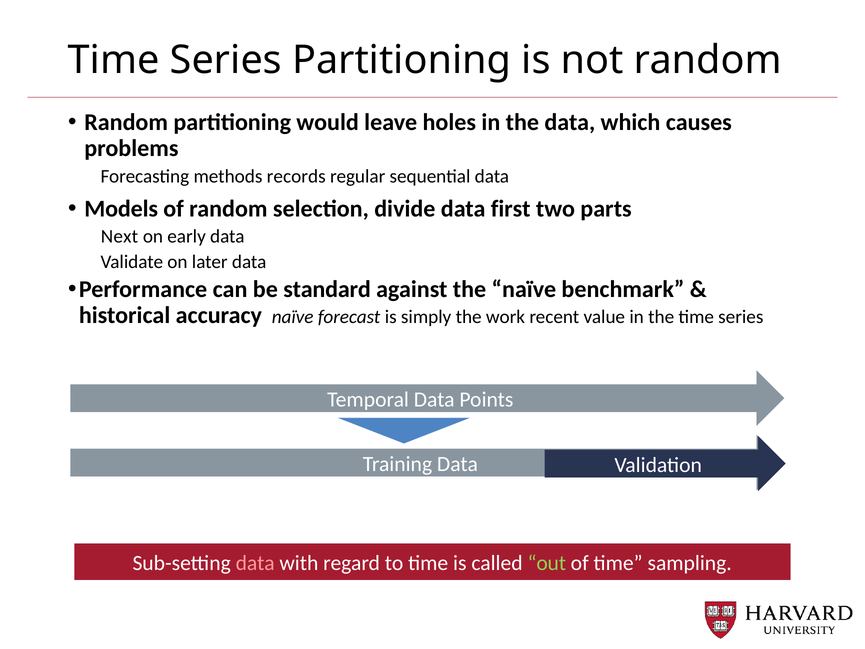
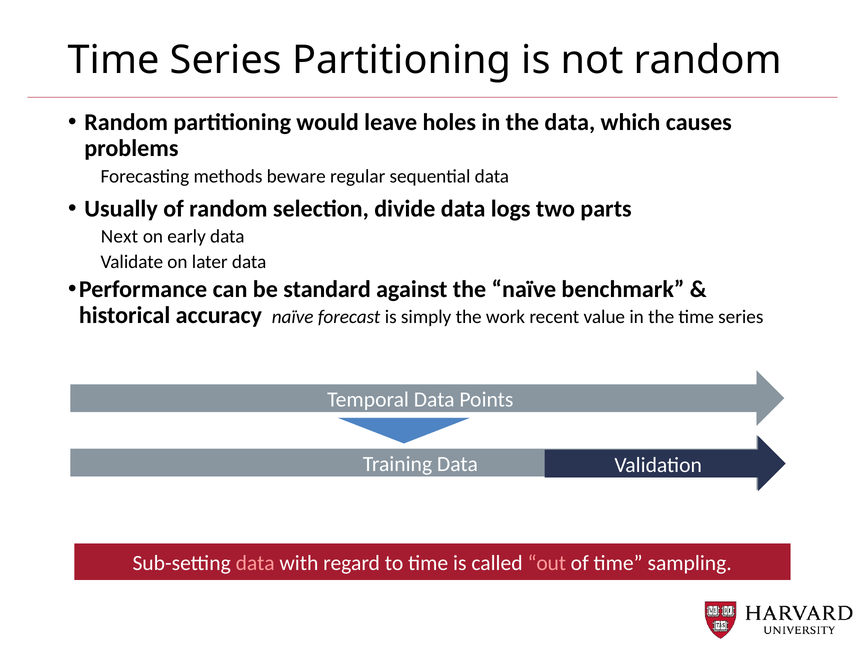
records: records -> beware (296, 176)
Models: Models -> Usually (121, 209)
first: first -> logs (511, 209)
out colour: light green -> pink (547, 563)
